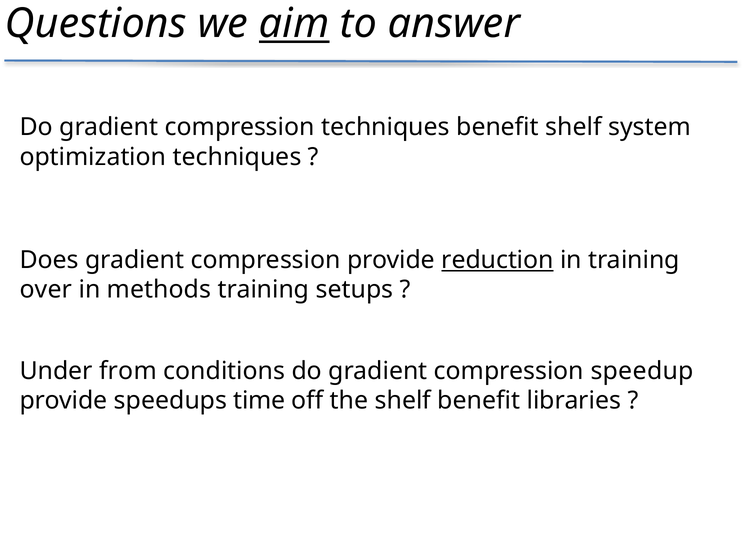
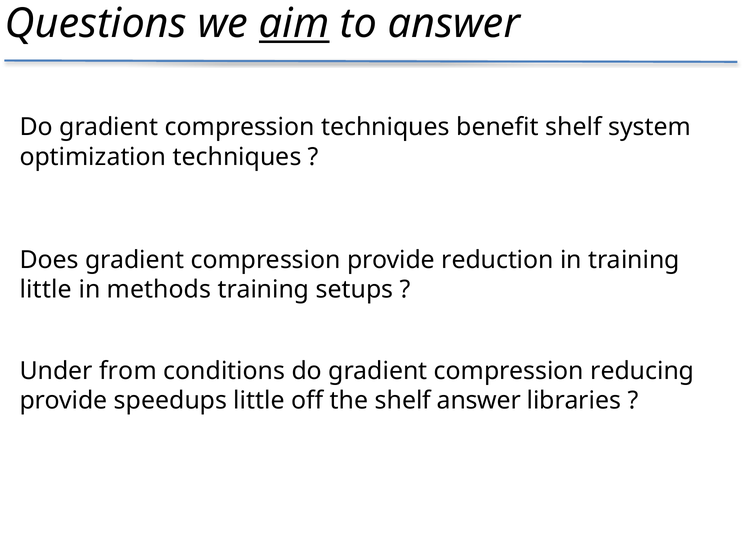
reduction underline: present -> none (498, 260)
over: over -> little (46, 290)
speedup: speedup -> reducing (642, 371)
speedups time: time -> little (259, 401)
shelf benefit: benefit -> answer (479, 401)
